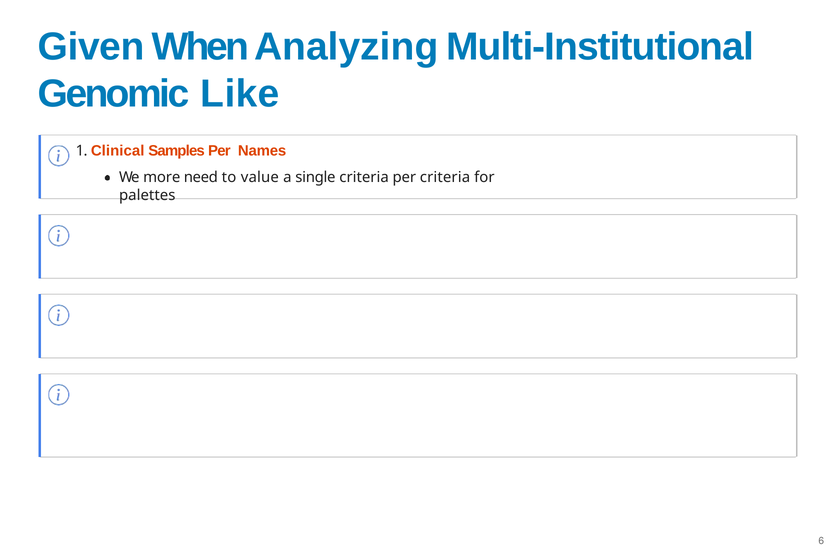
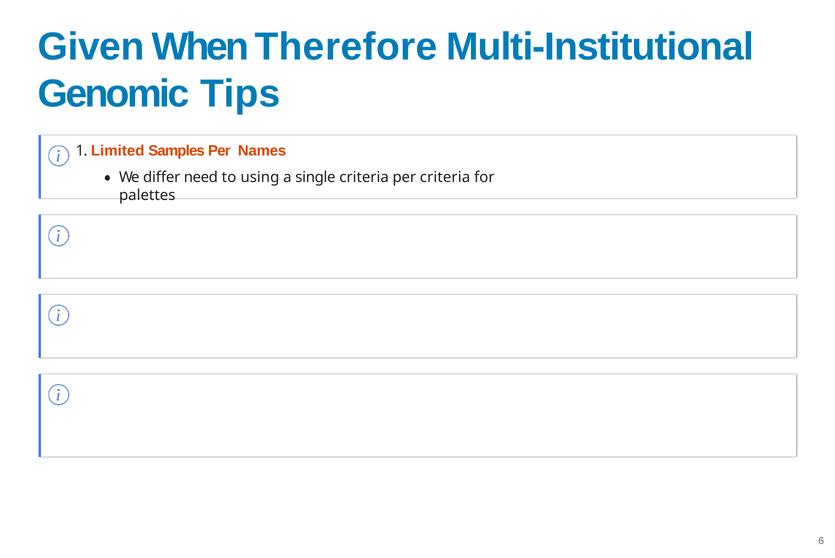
Analyzing: Analyzing -> Therefore (346, 47)
Like: Like -> Tips (240, 94)
Clinical: Clinical -> Limited (118, 150)
more: more -> diﬀer (162, 177)
value: value -> using (260, 177)
